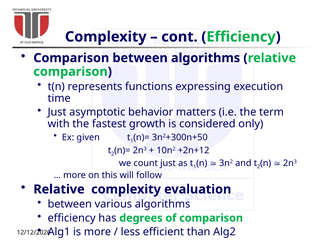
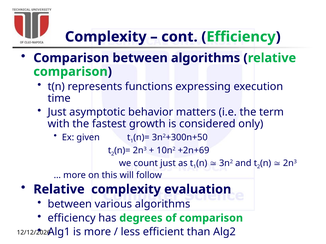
+2n+12: +2n+12 -> +2n+69 (194, 151)
